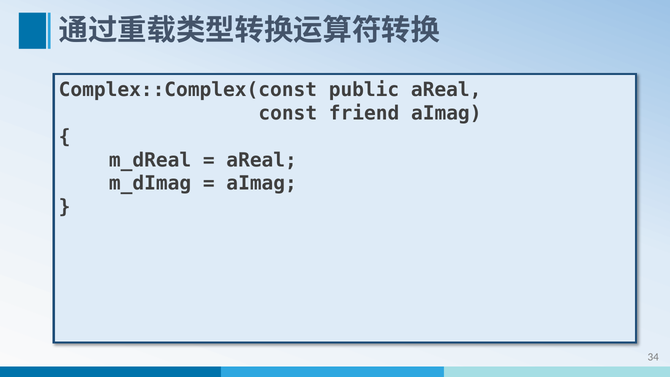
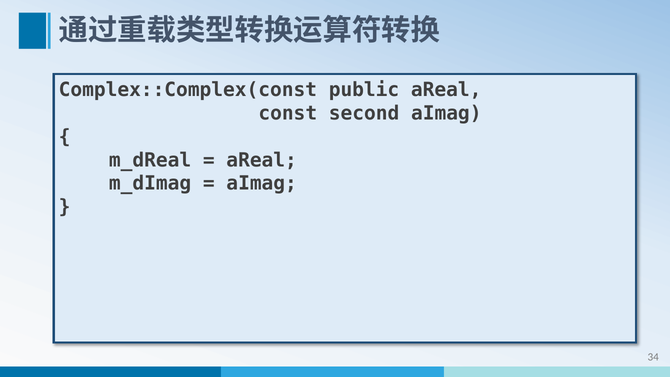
friend: friend -> second (364, 113)
